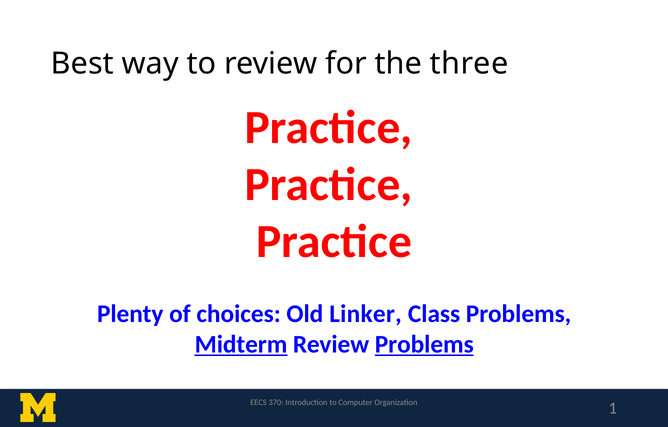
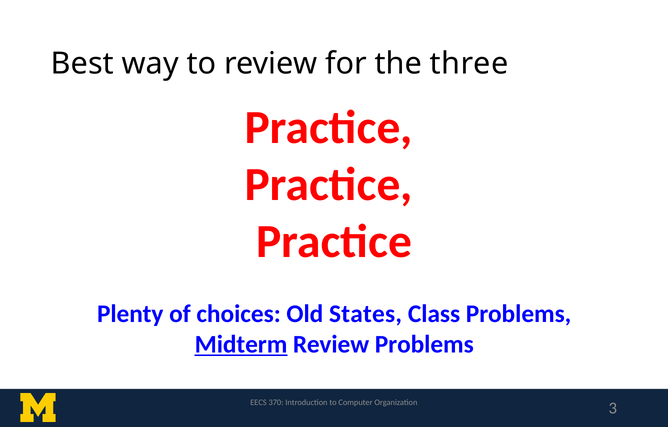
Linker: Linker -> States (365, 314)
Problems underline: present -> none (424, 344)
1: 1 -> 3 (613, 408)
